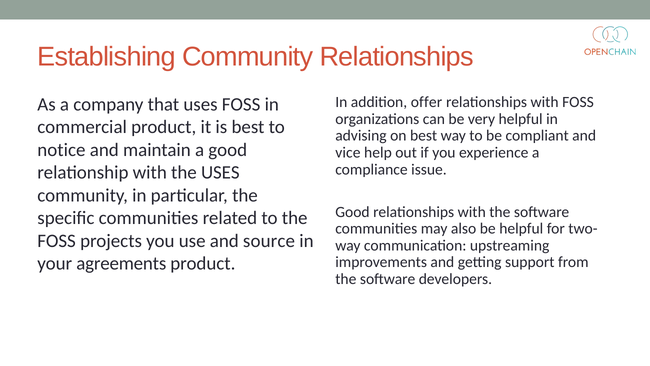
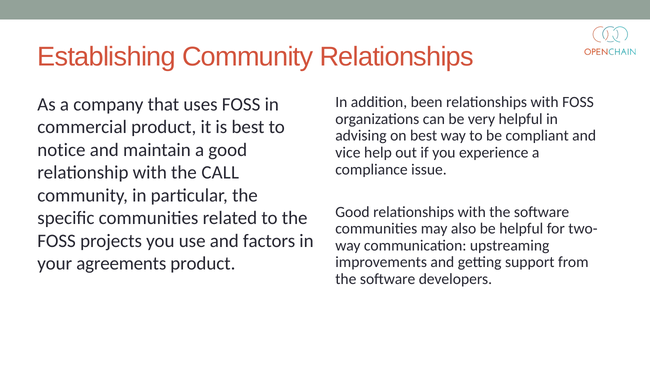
offer: offer -> been (427, 102)
the USES: USES -> CALL (220, 172)
source: source -> factors (269, 241)
